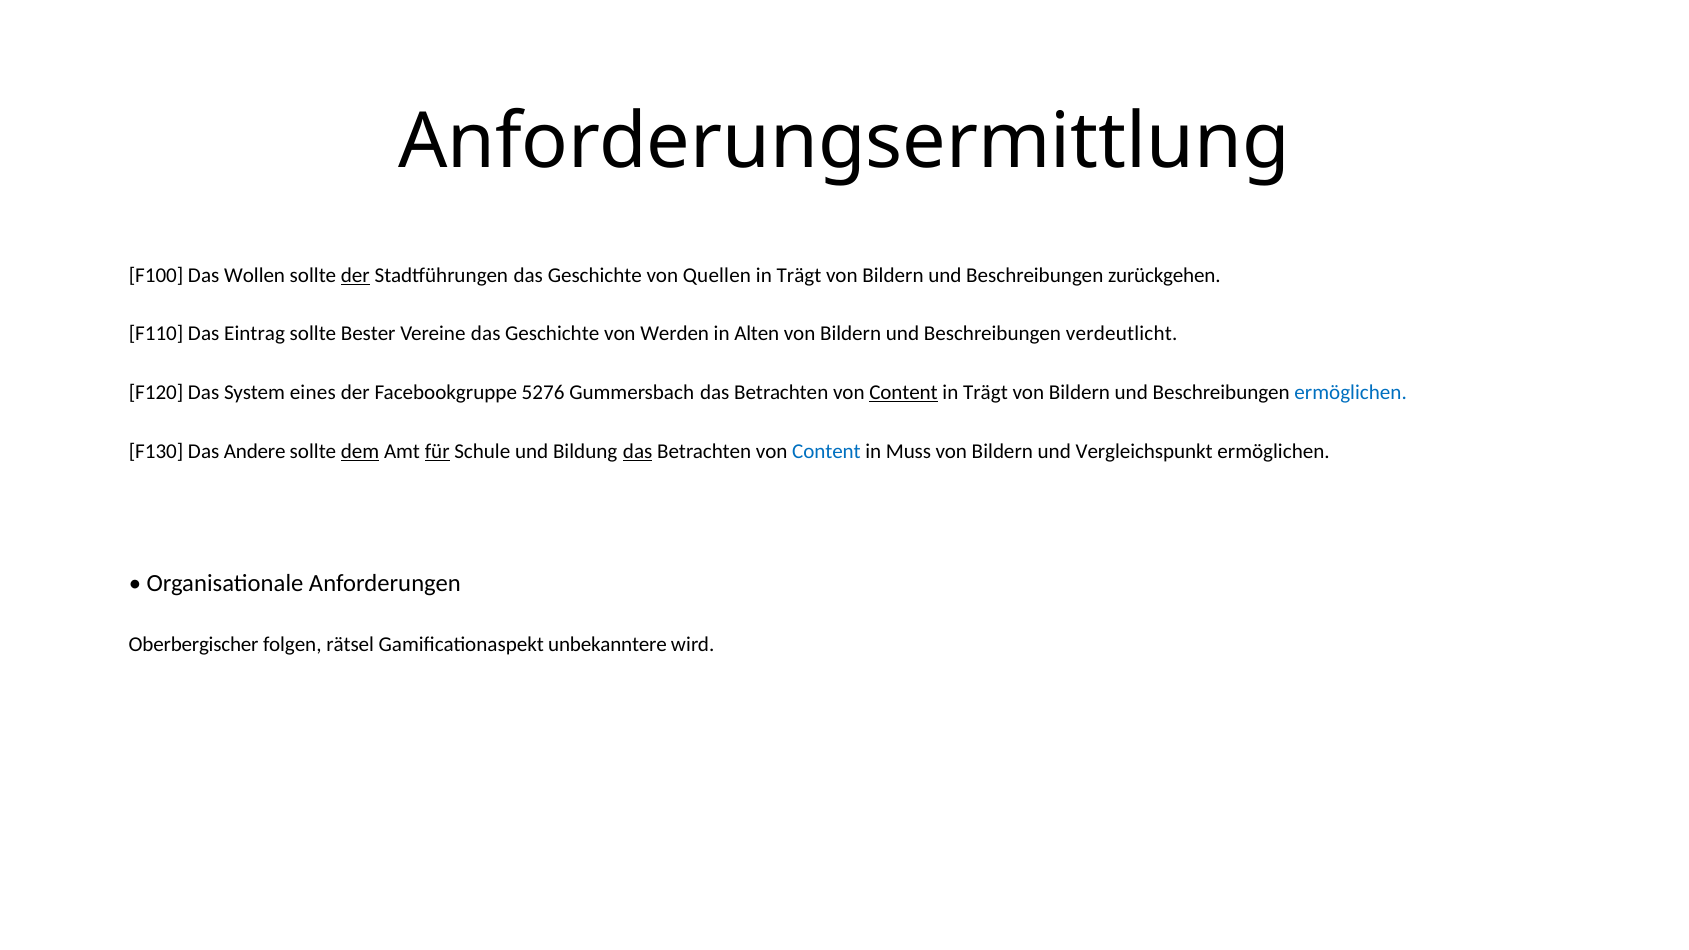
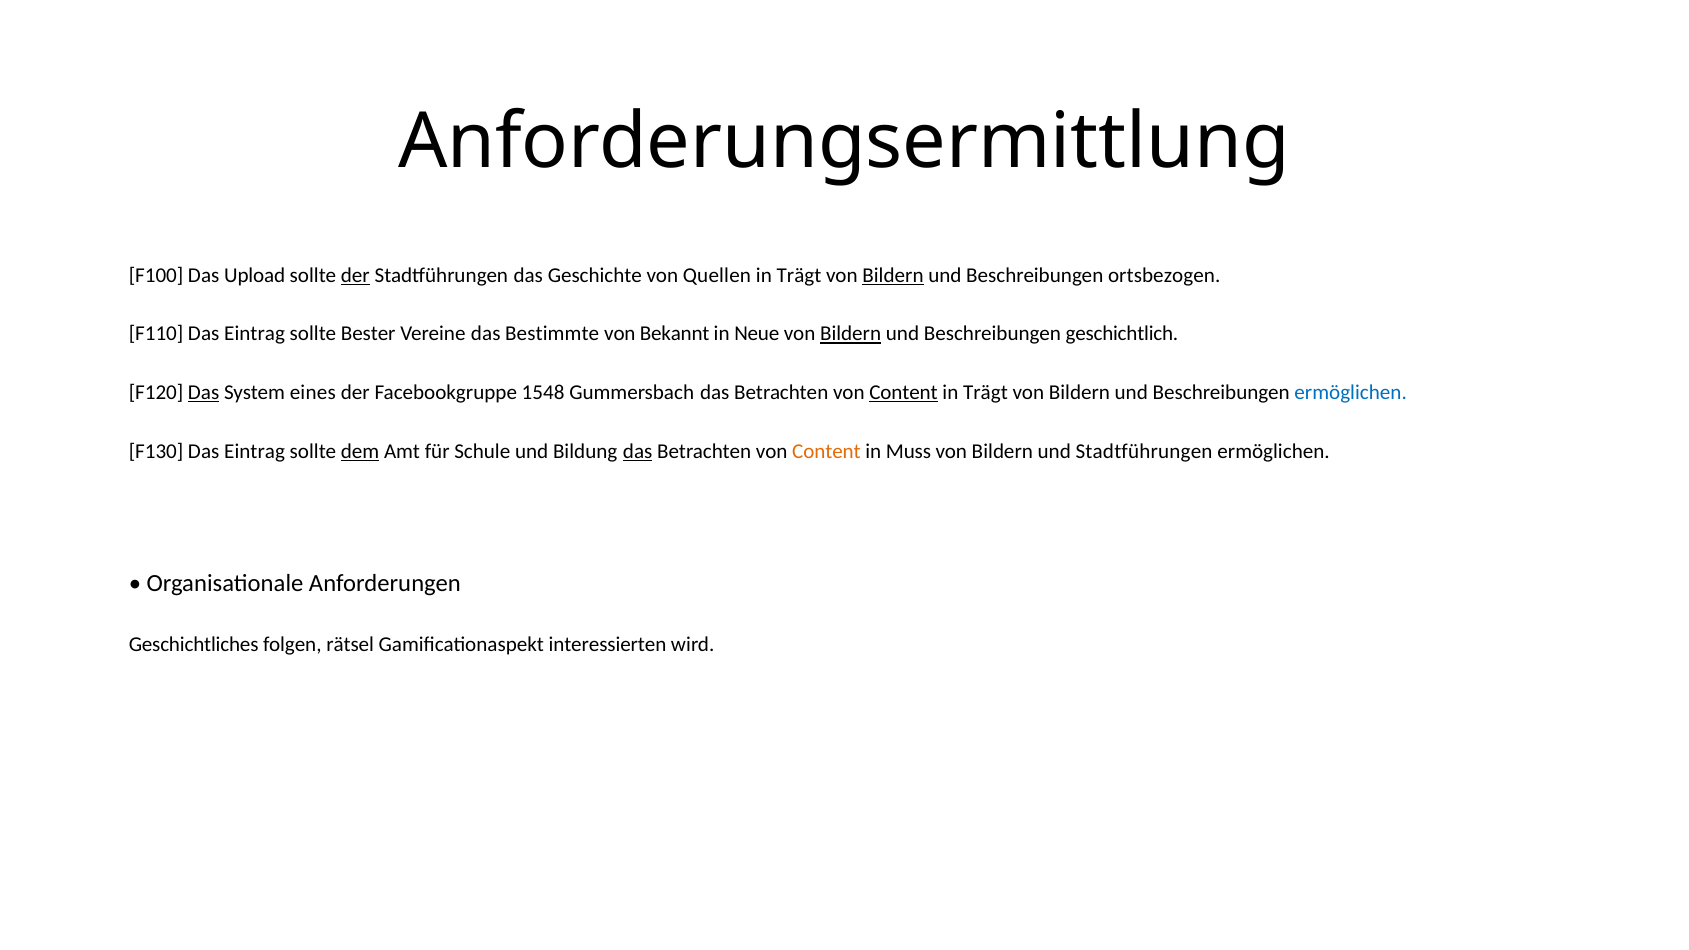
Wollen: Wollen -> Upload (255, 275)
Bildern underline: none -> present (893, 275)
zurückgehen: zurückgehen -> ortsbezogen (1164, 275)
Vereine das Geschichte: Geschichte -> Bestimmte (552, 334)
Werden: Werden -> Bekannt (675, 334)
Alten: Alten -> Neue (757, 334)
Bildern underline: none -> present (851, 334)
verdeutlicht: verdeutlicht -> geschichtlich (1122, 334)
Das underline: none -> present (204, 393)
5276: 5276 -> 1548 (543, 393)
F130 Das Andere: Andere -> Eintrag (255, 451)
für underline: present -> none (437, 451)
Content colour: blue -> orange (826, 451)
und Vergleichspunkt: Vergleichspunkt -> Stadtführungen (1144, 451)
Oberbergischer: Oberbergischer -> Geschichtliches (194, 644)
unbekanntere: unbekanntere -> interessierten (607, 644)
